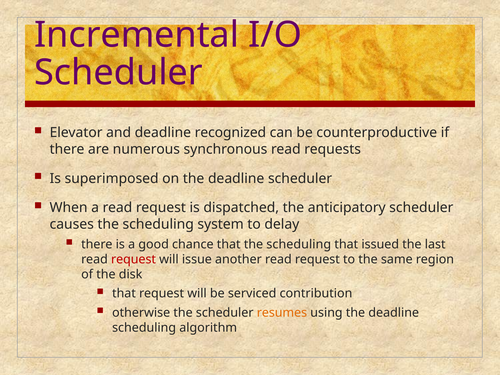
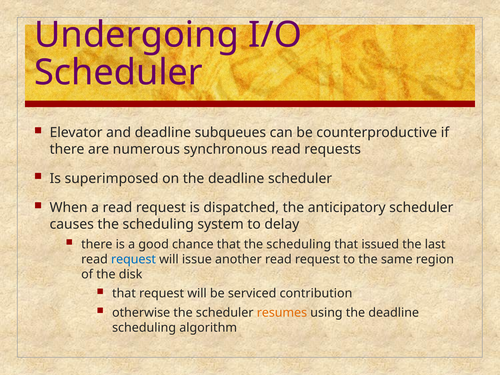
Incremental: Incremental -> Undergoing (137, 35)
recognized: recognized -> subqueues (230, 133)
request colour: red -> blue (133, 259)
